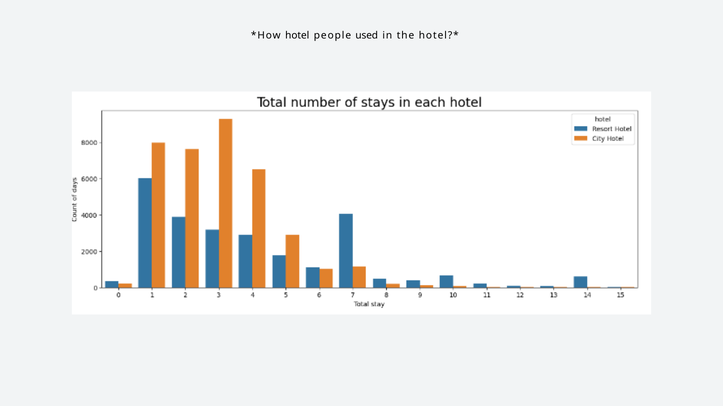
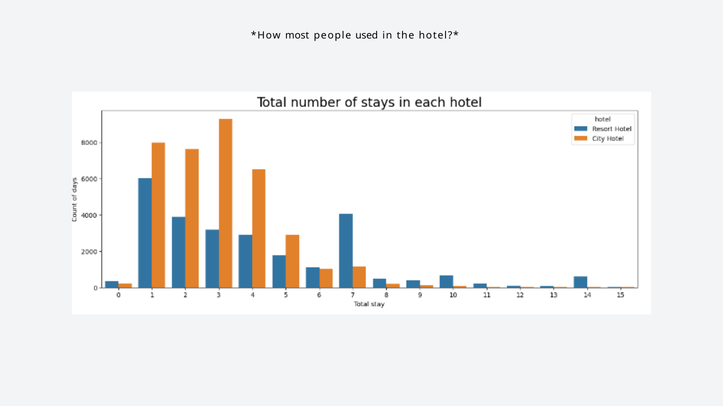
hotel: hotel -> most (297, 36)
